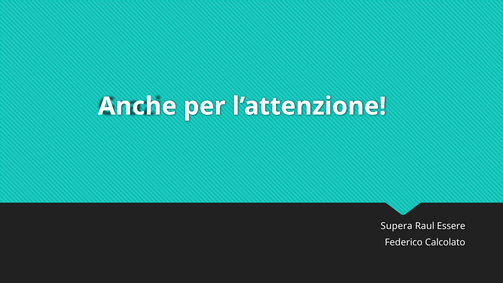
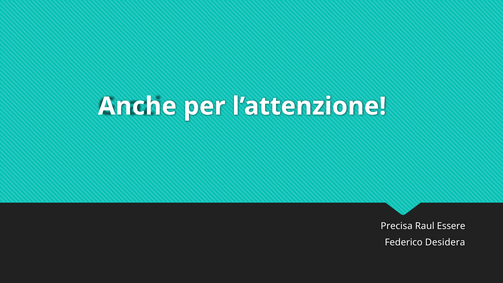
Supera: Supera -> Precisa (397, 226)
Calcolato: Calcolato -> Desidera (445, 242)
